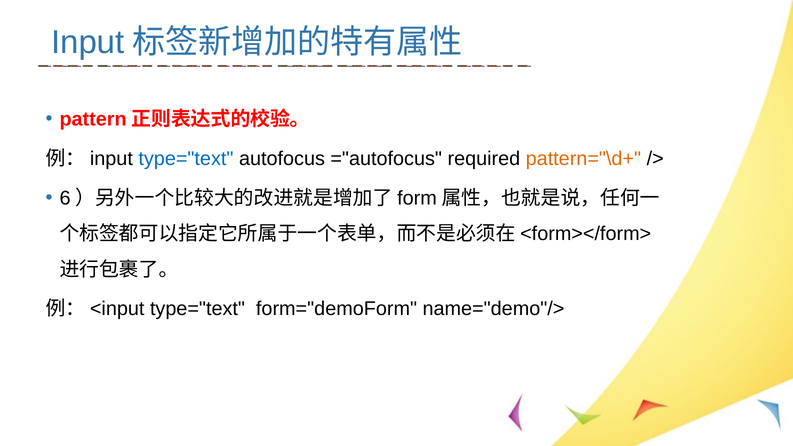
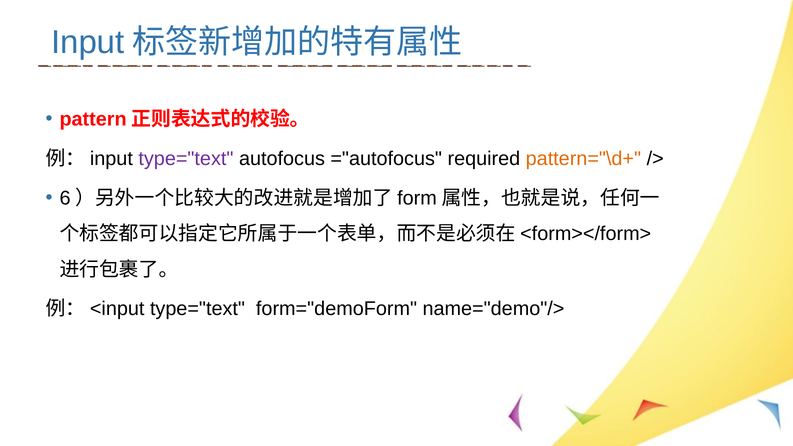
type="text colour: blue -> purple (186, 159)
